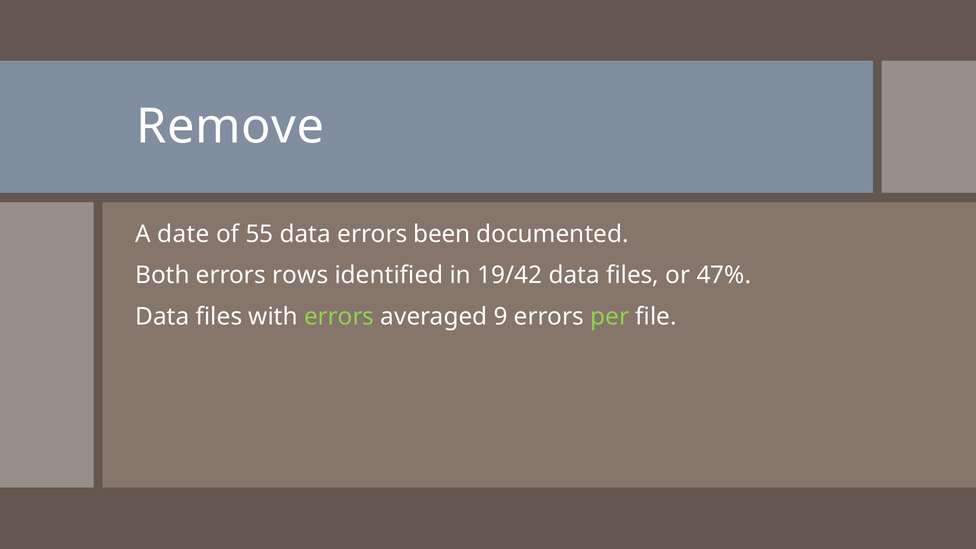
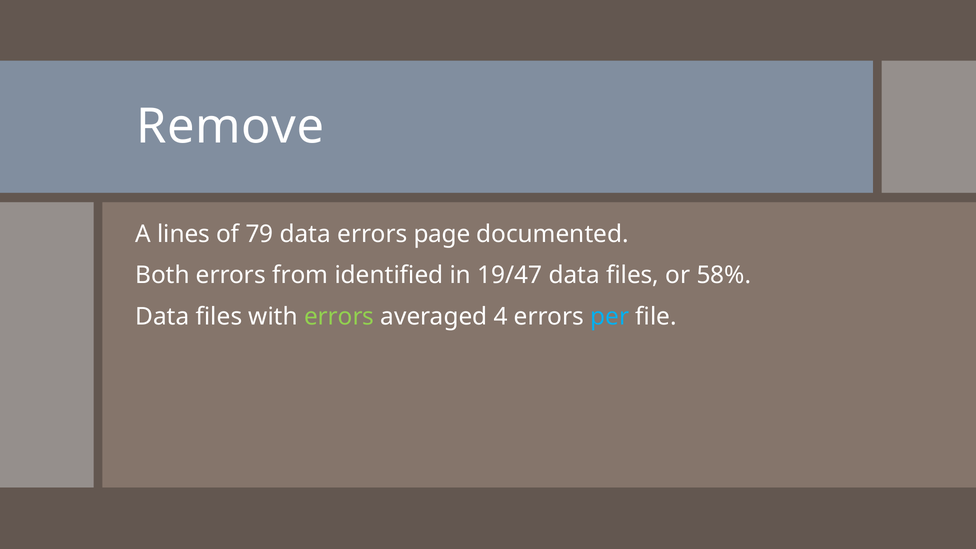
date: date -> lines (184, 234)
55: 55 -> 79 (259, 234)
been: been -> page (442, 234)
rows: rows -> from (300, 275)
19/42: 19/42 -> 19/47 (510, 275)
47%: 47% -> 58% (724, 275)
9: 9 -> 4 (501, 317)
per colour: light green -> light blue (610, 317)
